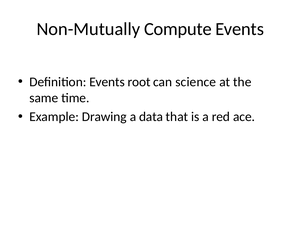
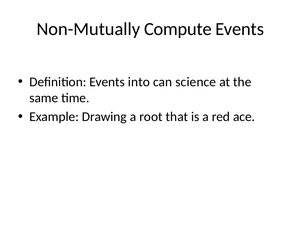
root: root -> into (139, 82)
data: data -> root (151, 117)
